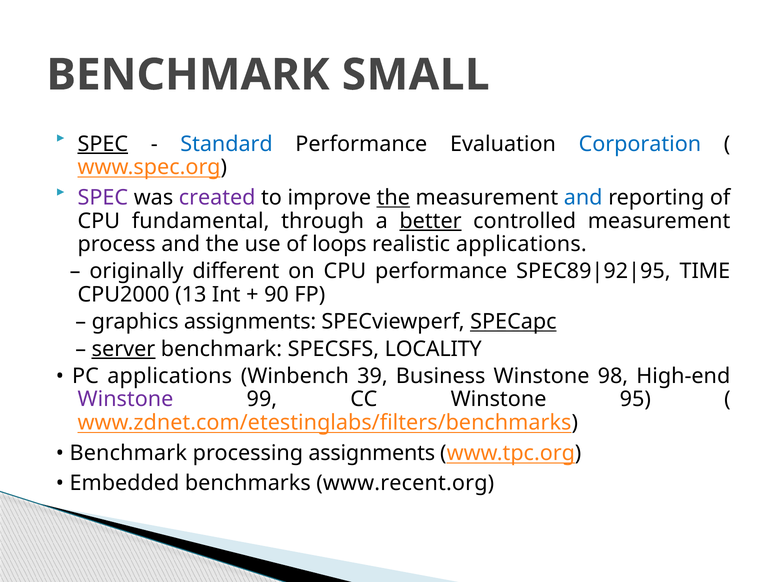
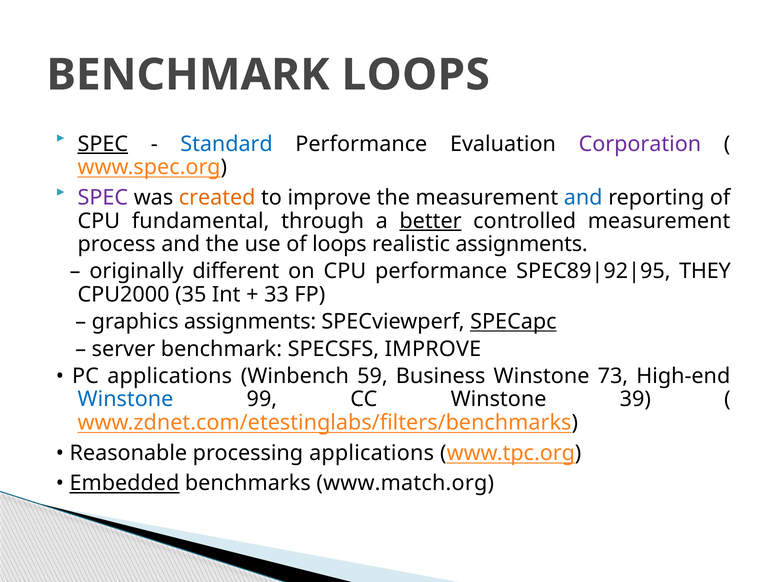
BENCHMARK SMALL: SMALL -> LOOPS (416, 75)
Corporation colour: blue -> purple (640, 144)
created colour: purple -> orange (217, 198)
the underline: present -> none (393, 198)
realistic applications: applications -> assignments (522, 245)
TIME: TIME -> THEY (705, 272)
13: 13 -> 35 (191, 295)
90: 90 -> 33 (277, 295)
server underline: present -> none (123, 349)
SPECSFS LOCALITY: LOCALITY -> IMPROVE (433, 349)
39: 39 -> 59 (372, 377)
98: 98 -> 73 (613, 377)
Winstone colour: purple -> blue (125, 400)
95: 95 -> 39 (635, 400)
Benchmark: Benchmark -> Reasonable (128, 454)
processing assignments: assignments -> applications (372, 454)
Embedded underline: none -> present (124, 484)
www.recent.org: www.recent.org -> www.match.org (405, 484)
